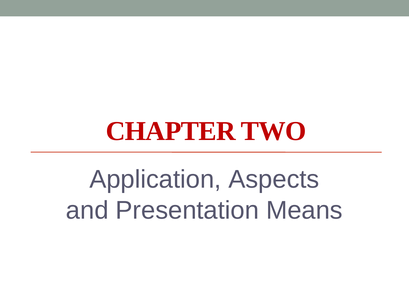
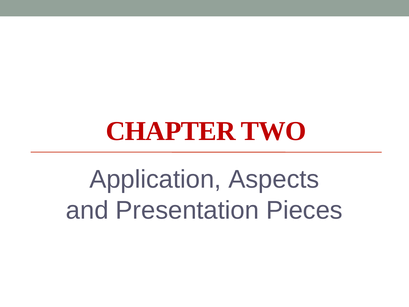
Means: Means -> Pieces (304, 210)
